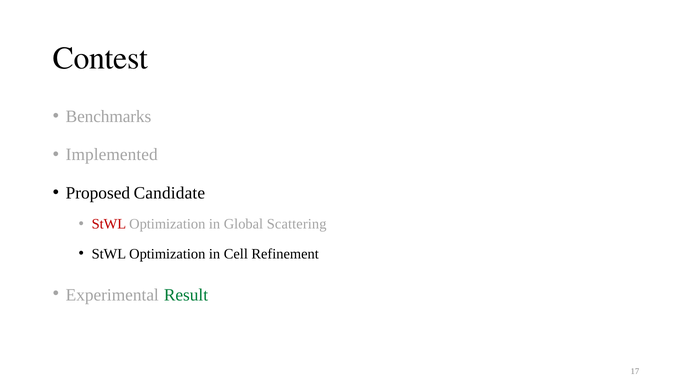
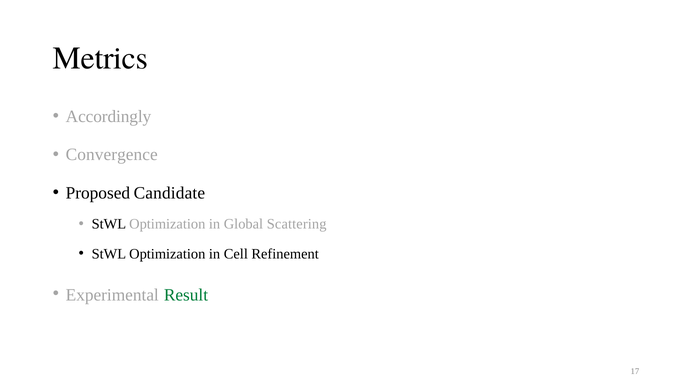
Contest: Contest -> Metrics (100, 58)
Benchmarks: Benchmarks -> Accordingly (108, 117)
Implemented: Implemented -> Convergence (112, 155)
StWL colour: red -> black (109, 224)
